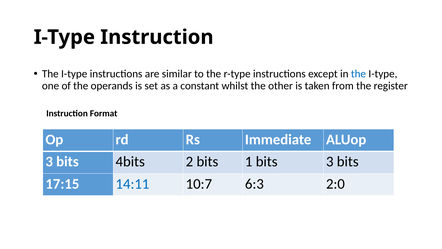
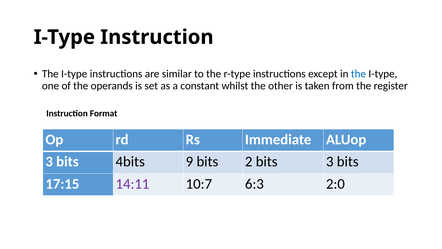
2: 2 -> 9 (189, 161)
1: 1 -> 2 (249, 161)
14:11 colour: blue -> purple (132, 184)
